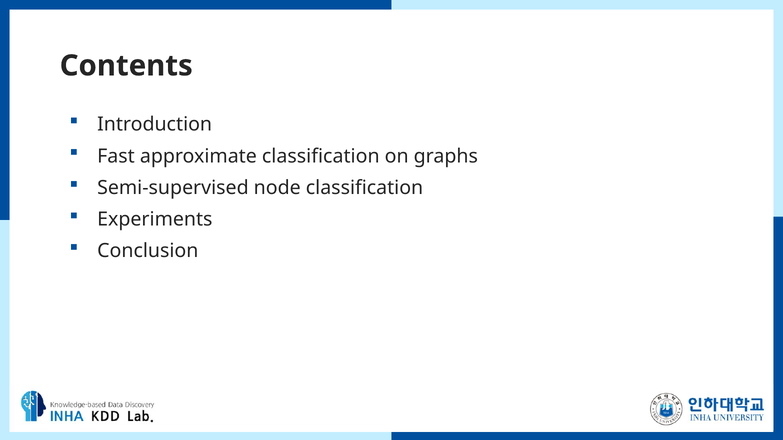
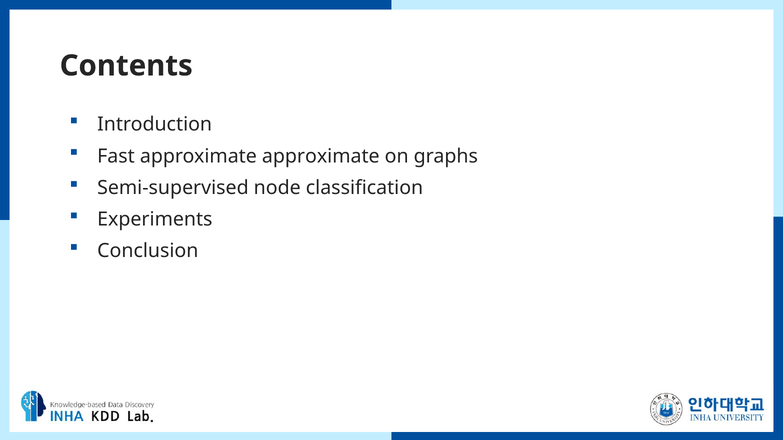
approximate classification: classification -> approximate (321, 156)
